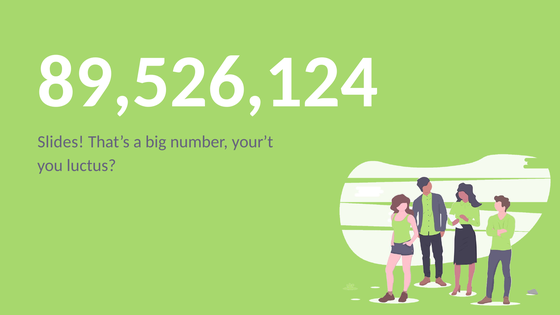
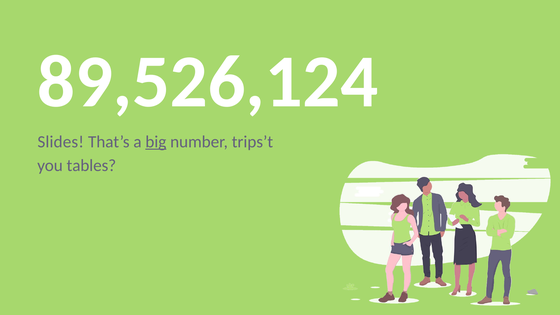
big underline: none -> present (156, 142)
your’t: your’t -> trips’t (252, 142)
luctus: luctus -> tables (91, 165)
